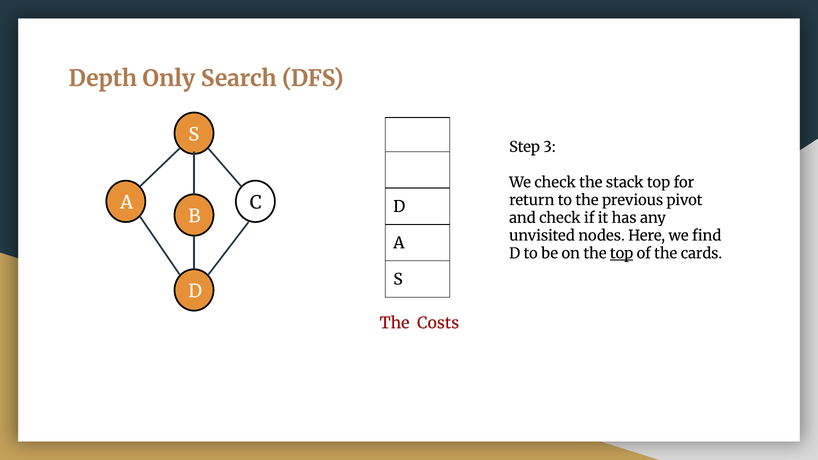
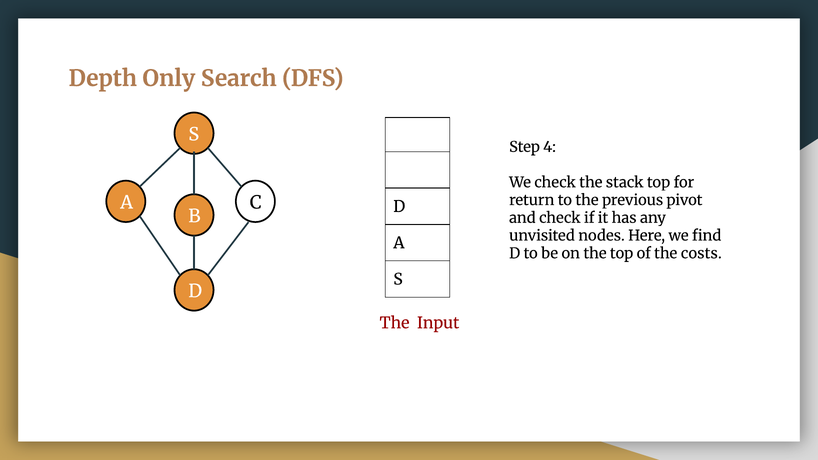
3: 3 -> 4 (550, 147)
top underline: present -> none (622, 254)
cards: cards -> costs (701, 254)
Costs: Costs -> Input (438, 323)
